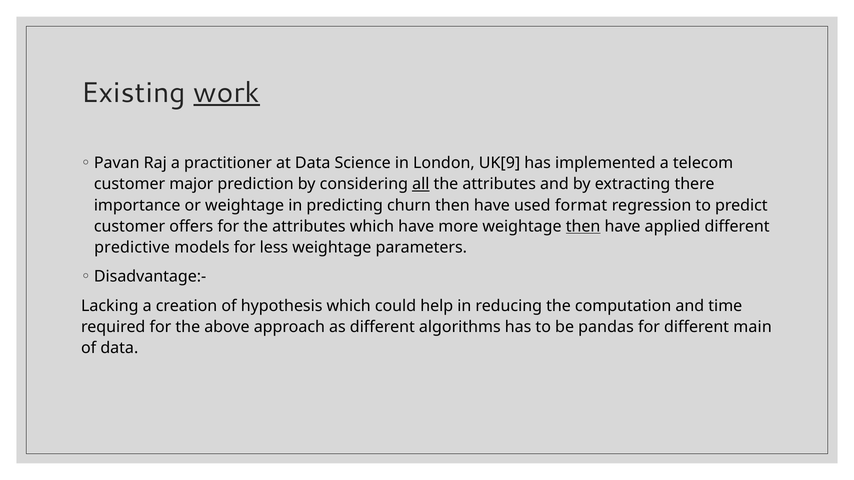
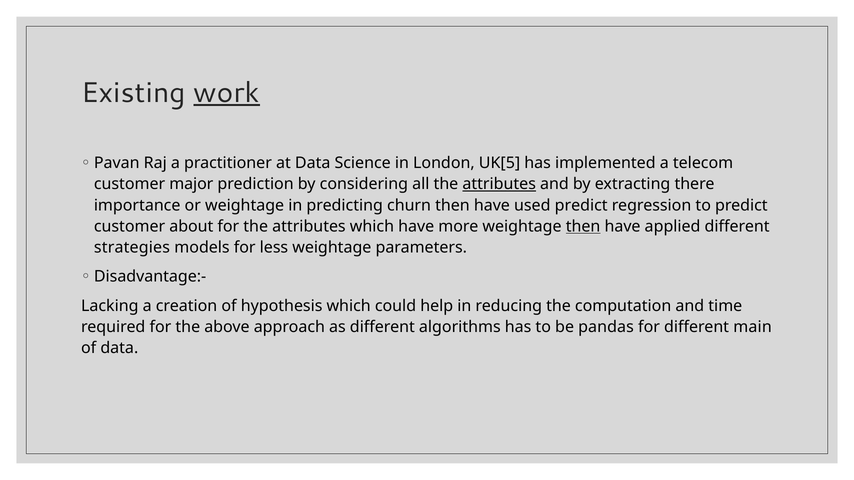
UK[9: UK[9 -> UK[5 (500, 163)
all underline: present -> none (421, 184)
attributes underline: none -> present (499, 184)
used format: format -> predict (581, 205)
offers: offers -> about (191, 227)
predictive: predictive -> strategies (132, 248)
